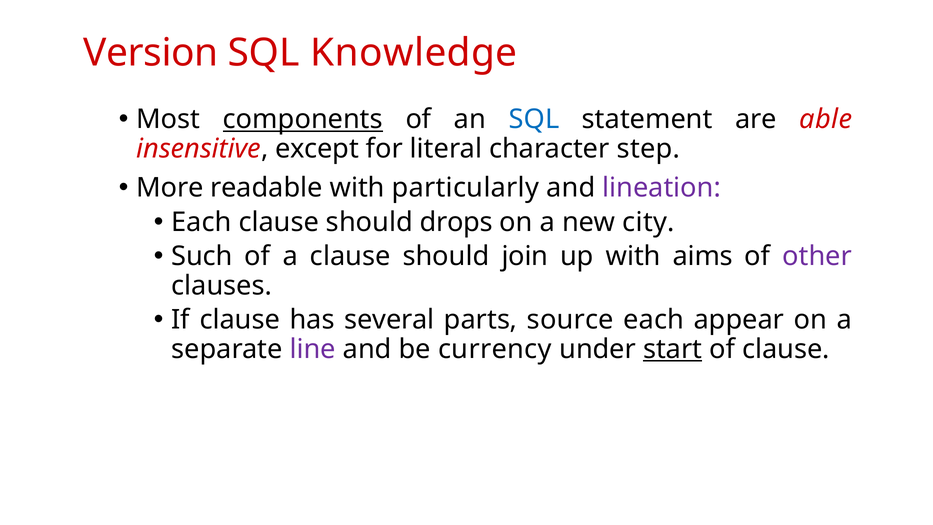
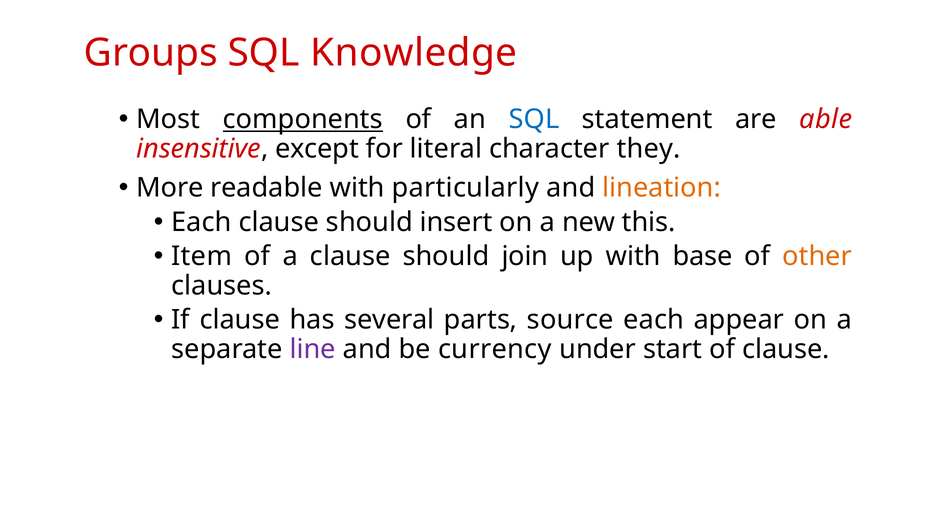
Version: Version -> Groups (151, 53)
step: step -> they (649, 149)
lineation colour: purple -> orange (662, 188)
drops: drops -> insert (456, 222)
city: city -> this (649, 222)
Such: Such -> Item (202, 256)
aims: aims -> base (703, 256)
other colour: purple -> orange (817, 256)
start underline: present -> none (673, 349)
